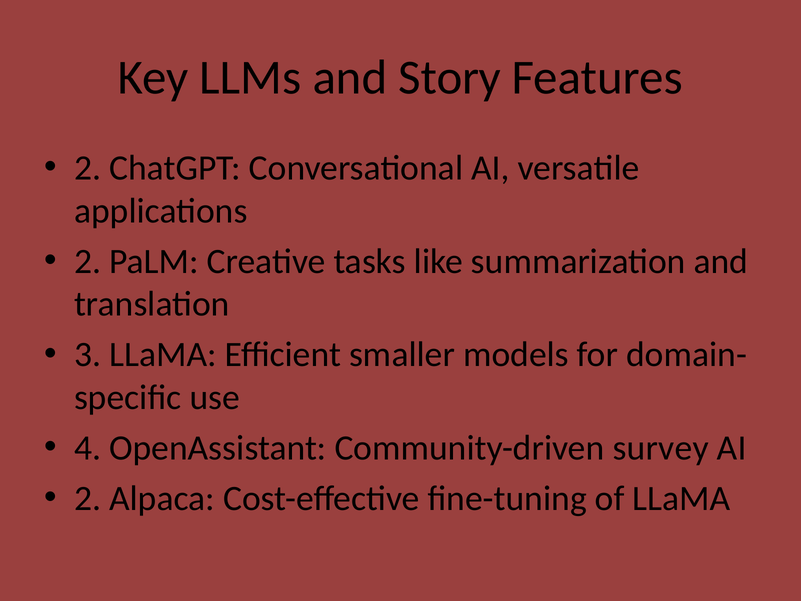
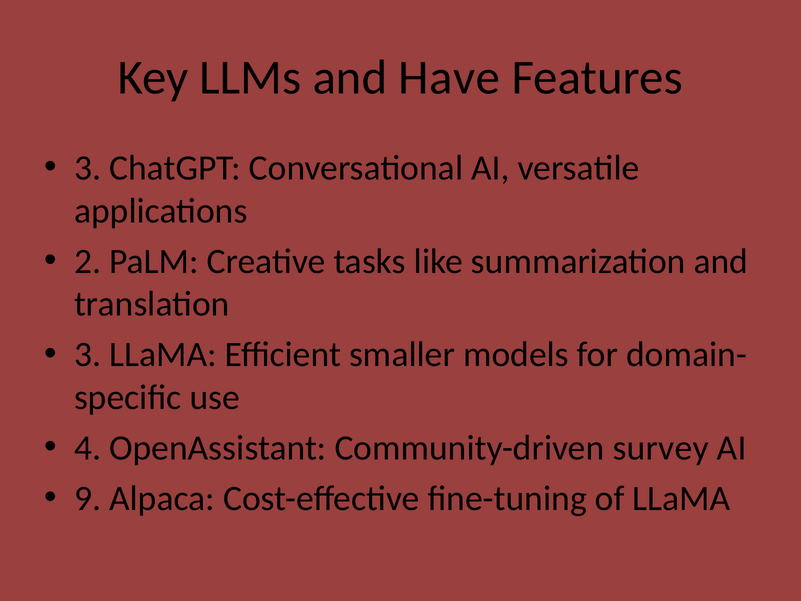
Story: Story -> Have (449, 78)
2: 2 -> 3 (88, 168)
2: 2 -> 9 (88, 498)
